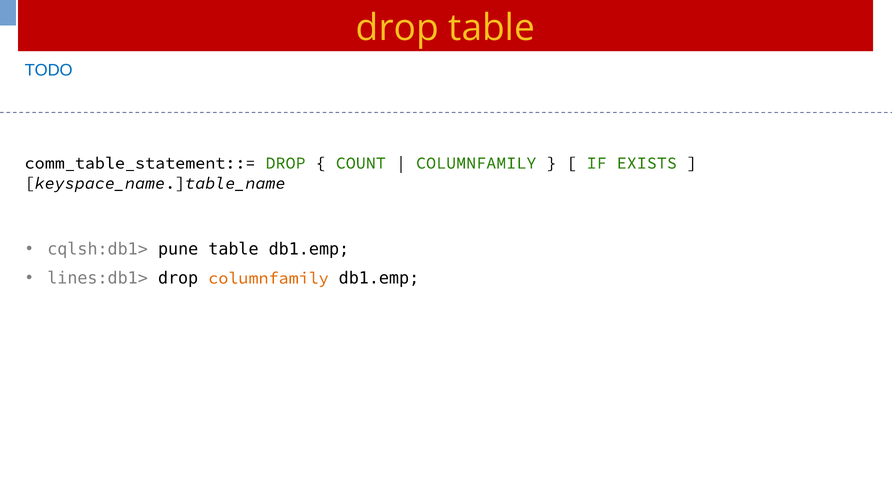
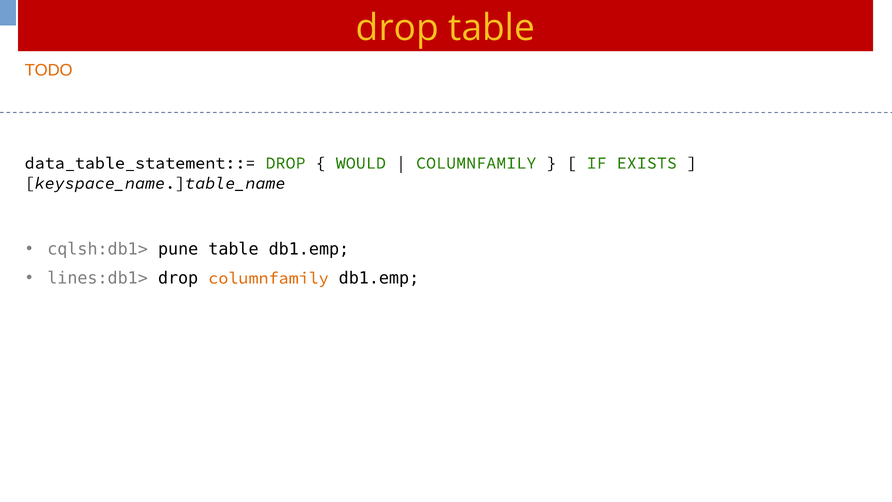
TODO colour: blue -> orange (49, 70)
comm_table_statement::=: comm_table_statement::= -> data_table_statement::= (140, 163)
COUNT: COUNT -> WOULD (361, 163)
